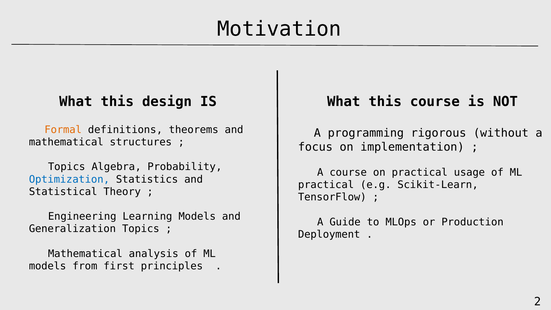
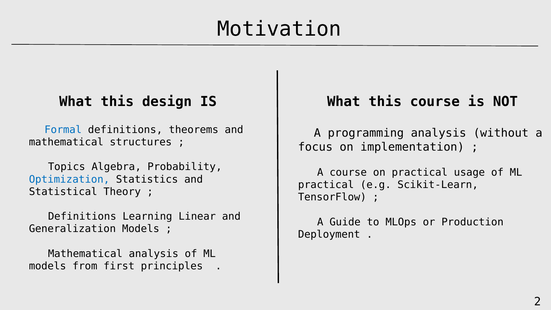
Formal colour: orange -> blue (63, 130)
programming rigorous: rigorous -> analysis (439, 133)
Engineering: Engineering -> Definitions (82, 216)
Learning Models: Models -> Linear (197, 216)
Generalization Topics: Topics -> Models (141, 229)
